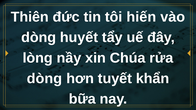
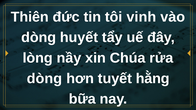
hiến: hiến -> vinh (141, 17)
khẩn: khẩn -> hằng (153, 79)
